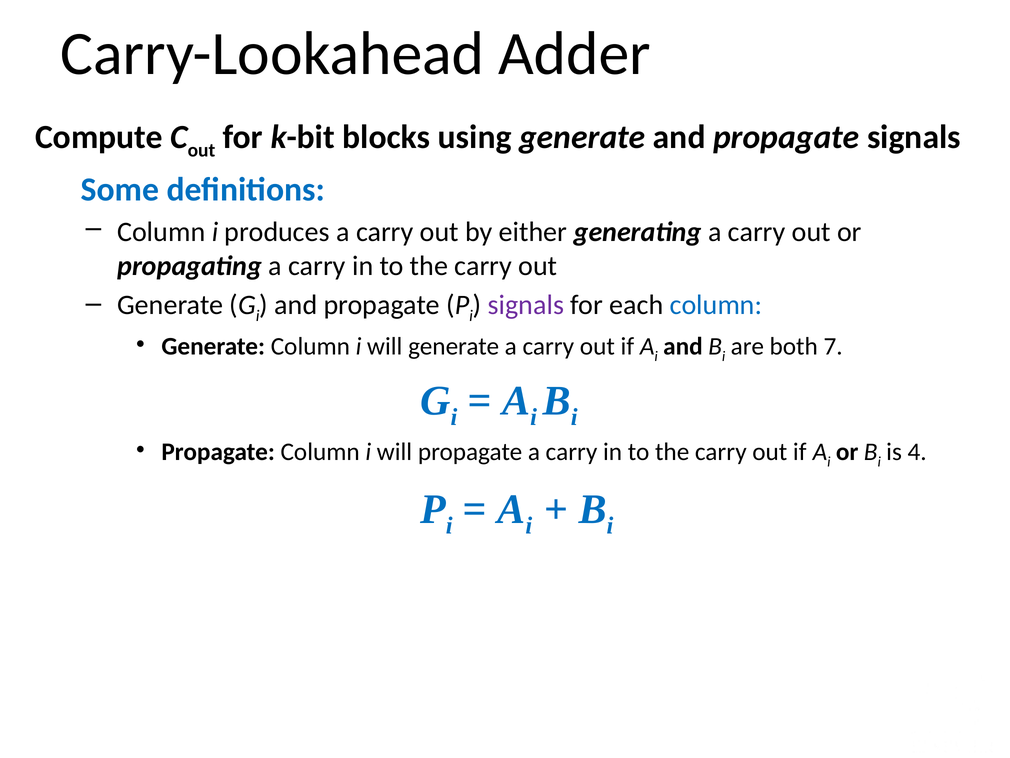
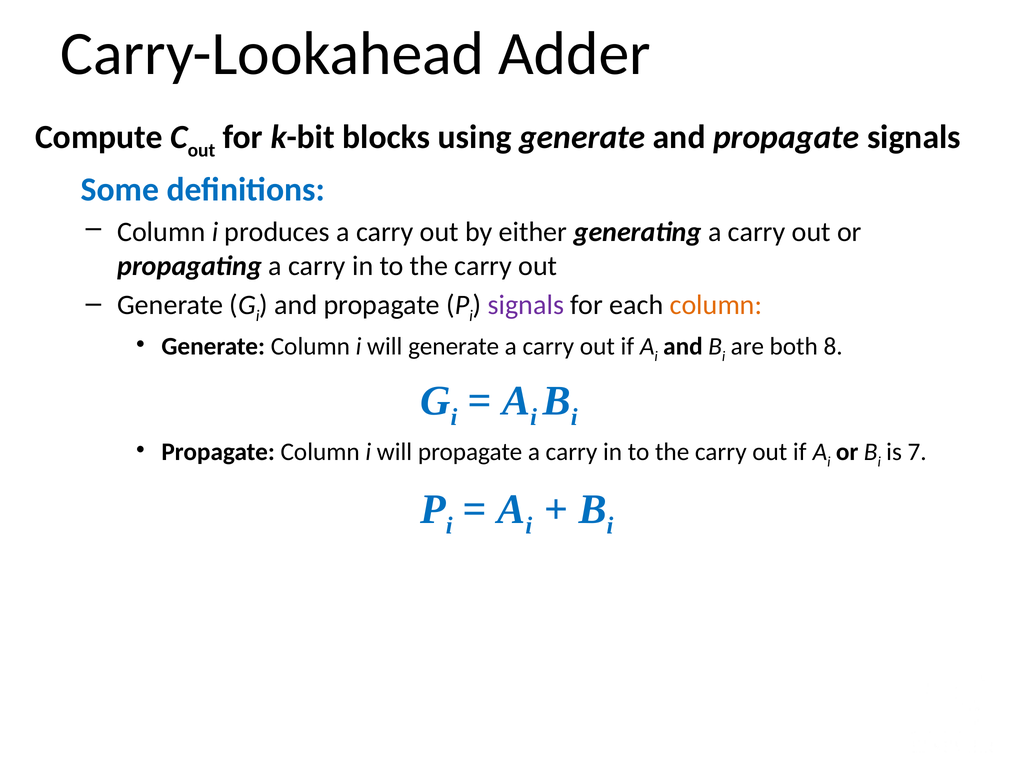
column colour: blue -> orange (716, 305)
7: 7 -> 8 (833, 346)
4: 4 -> 7 (917, 452)
